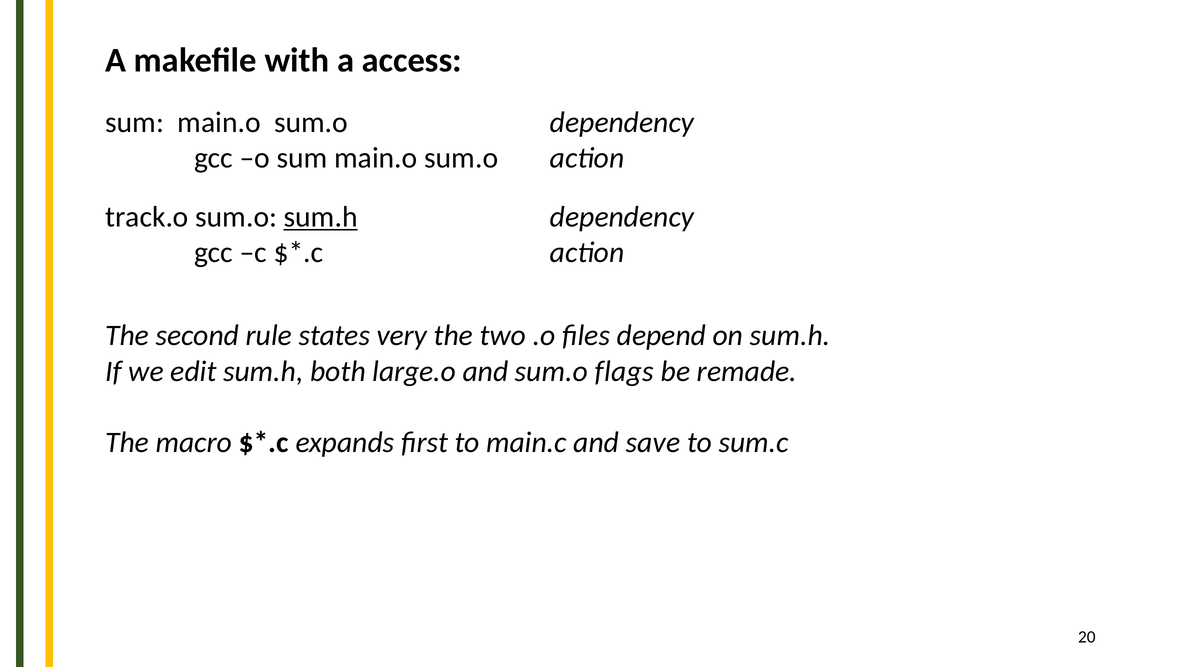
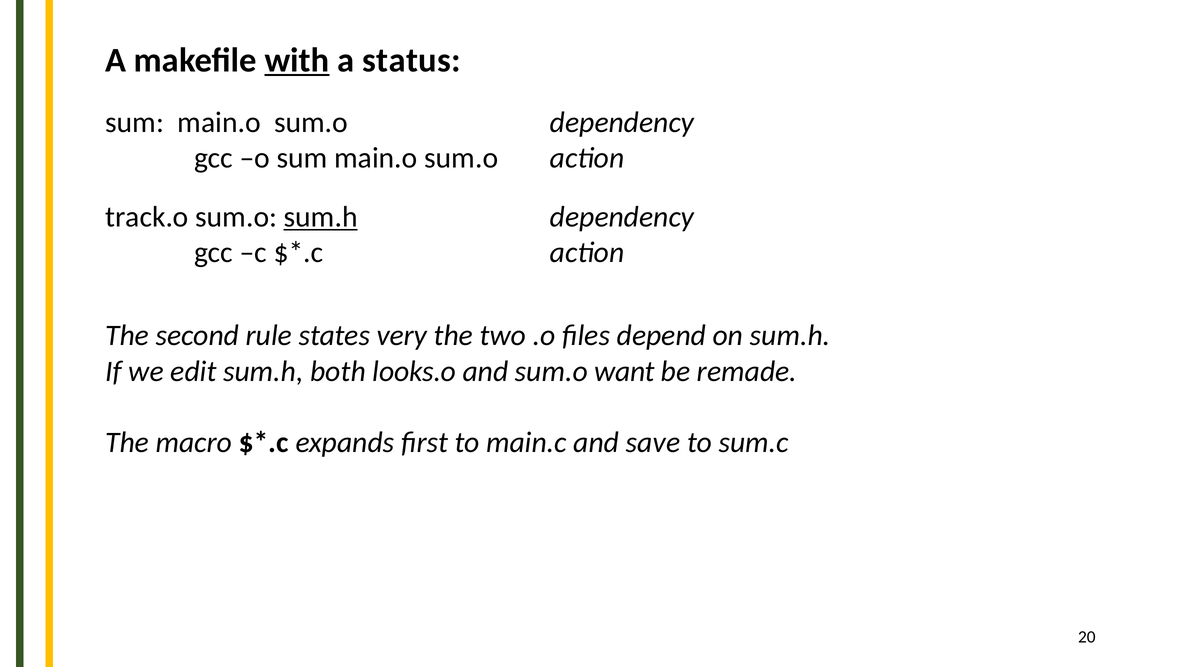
with underline: none -> present (297, 60)
access: access -> status (412, 60)
large.o: large.o -> looks.o (414, 371)
flags: flags -> want (625, 371)
